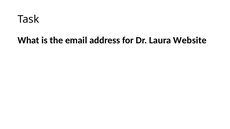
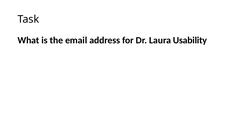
Website: Website -> Usability (190, 40)
